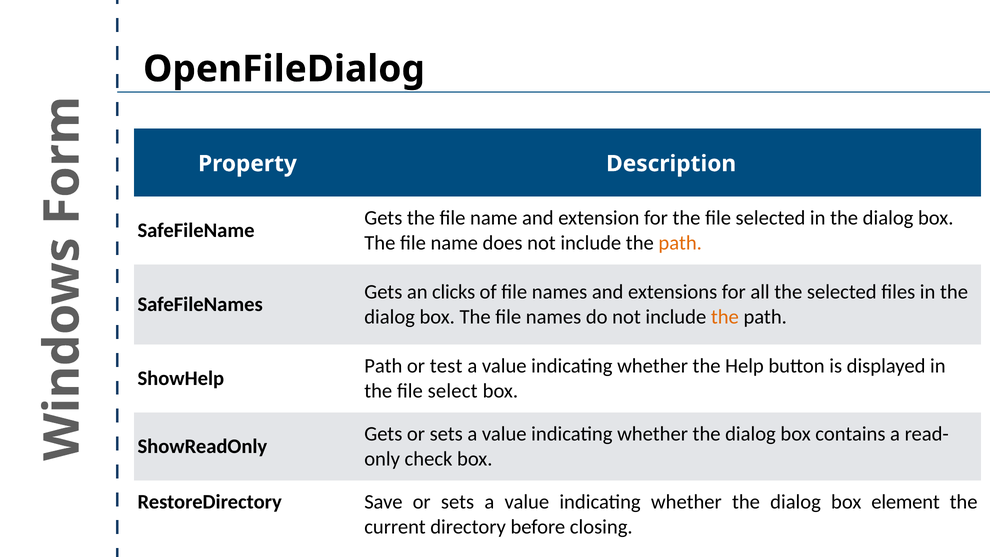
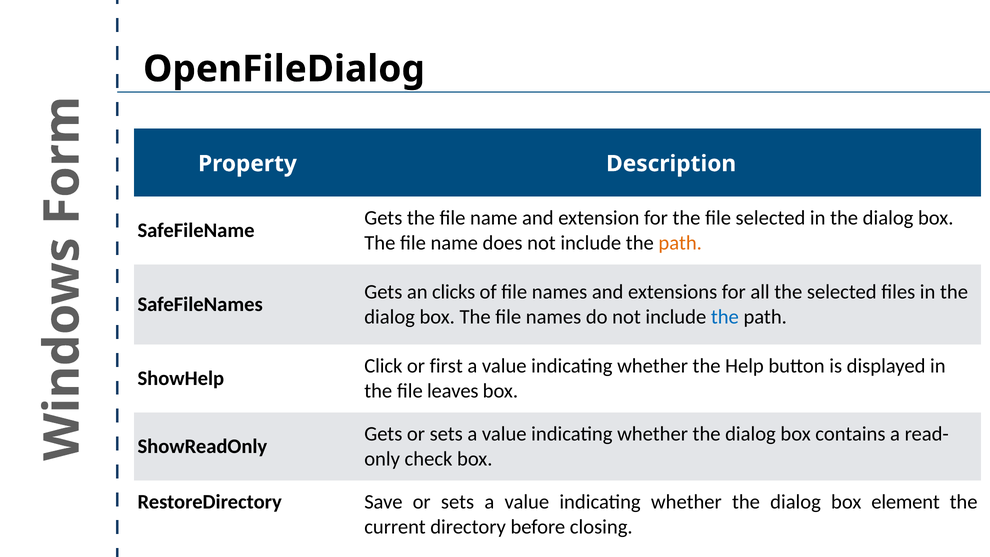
the colour: orange -> blue (725, 317)
Path: Path -> Click (383, 366)
test: test -> first (446, 366)
select: select -> leaves (453, 391)
